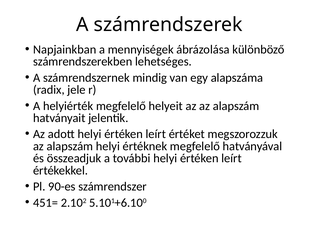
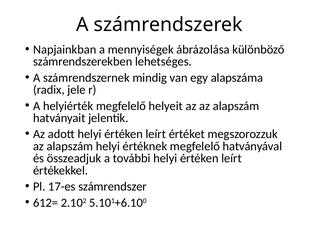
90-es: 90-es -> 17-es (62, 186)
451=: 451= -> 612= (46, 202)
